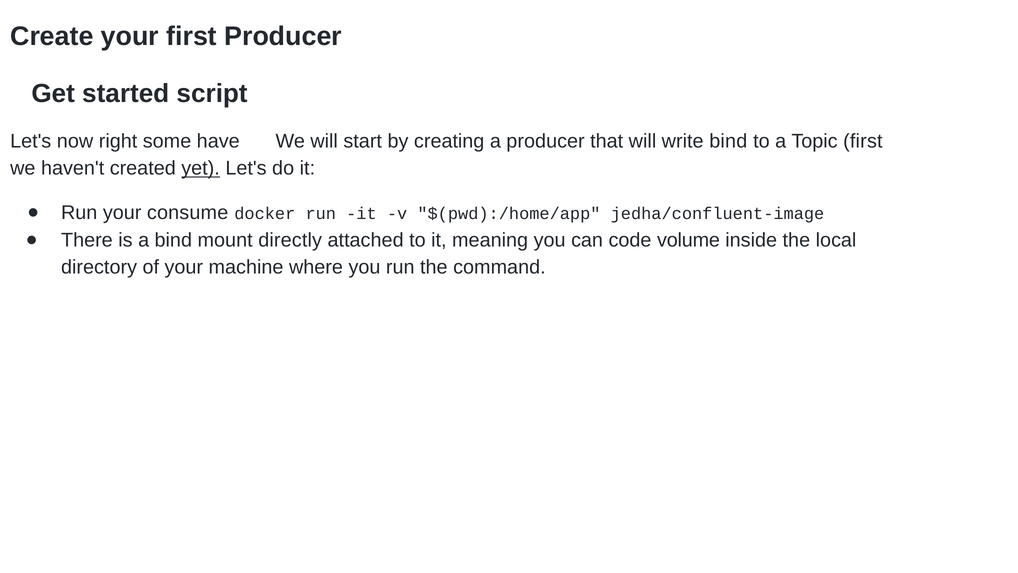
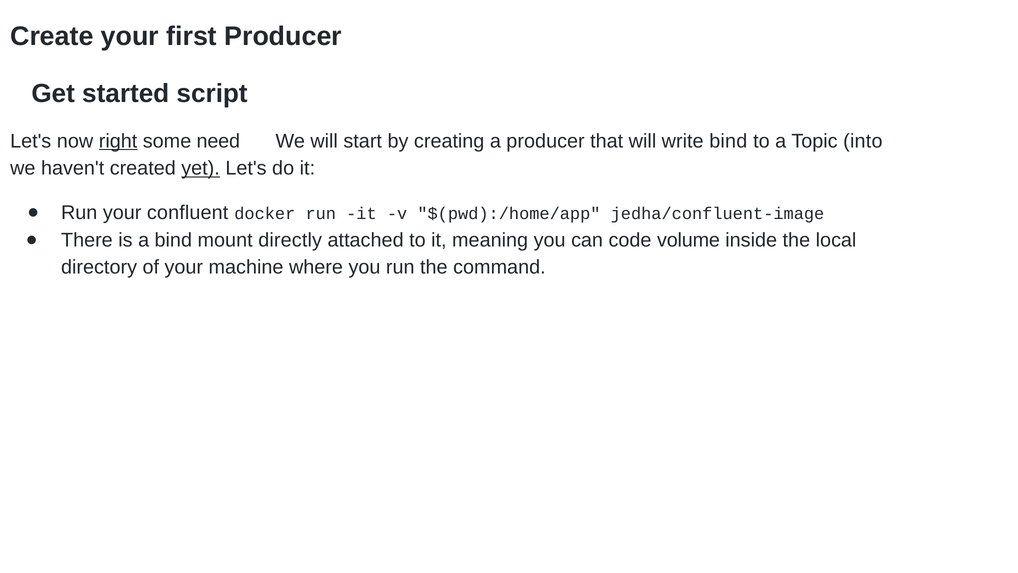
right underline: none -> present (118, 141)
have: have -> need (218, 141)
Topic first: first -> into (863, 141)
consume: consume -> confluent (188, 213)
